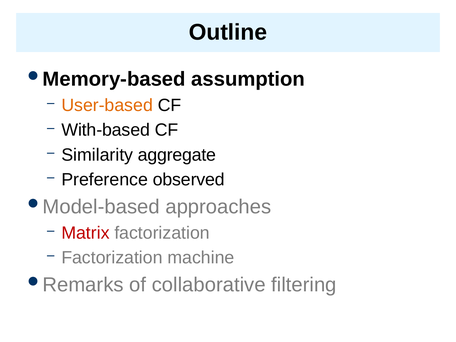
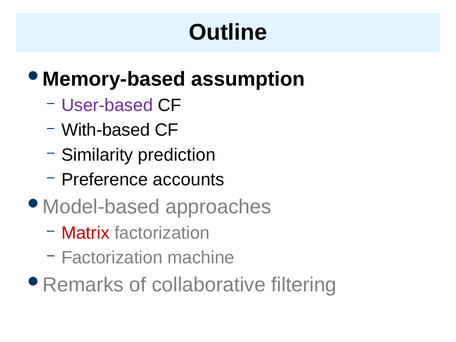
User-based colour: orange -> purple (107, 105)
aggregate: aggregate -> prediction (177, 155)
observed: observed -> accounts (189, 180)
